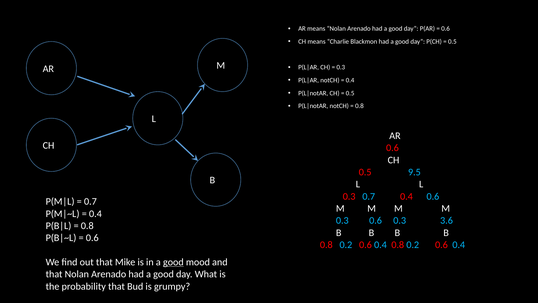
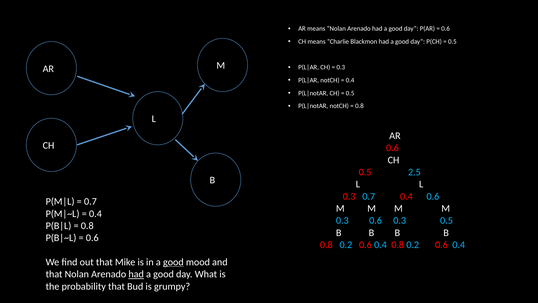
9.5: 9.5 -> 2.5 (414, 172)
0.3 3.6: 3.6 -> 0.5 (447, 220)
had underline: none -> present (136, 274)
